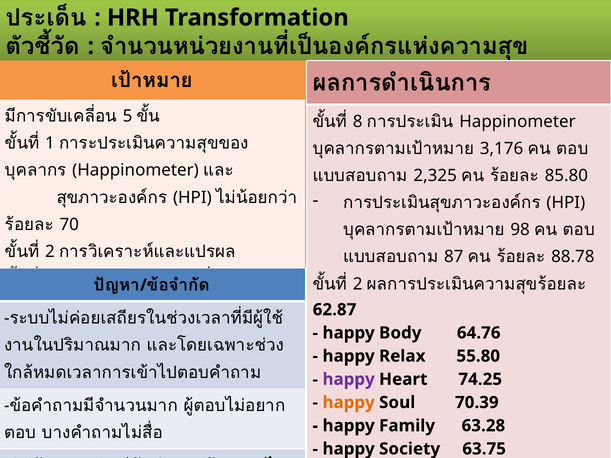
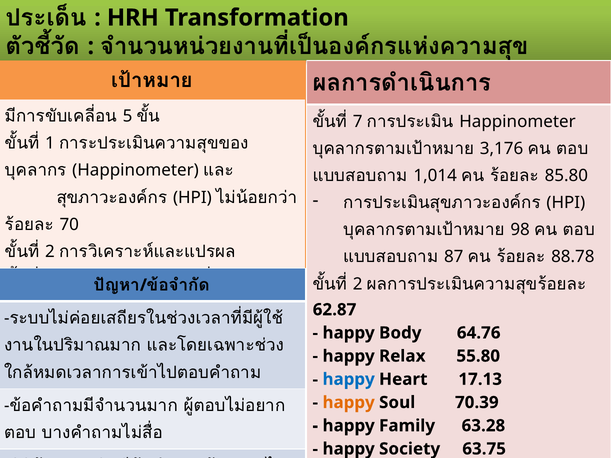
8: 8 -> 7 (358, 122)
2,325: 2,325 -> 1,014 (435, 176)
happy colour: purple -> blue (349, 379)
74.25: 74.25 -> 17.13 (480, 379)
